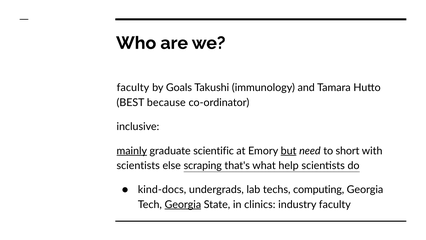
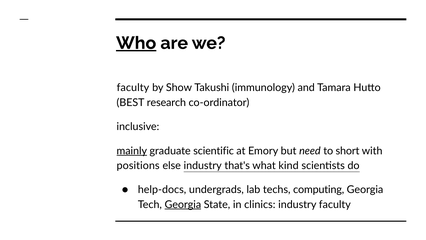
Who underline: none -> present (136, 43)
Goals: Goals -> Show (179, 88)
because: because -> research (166, 102)
but underline: present -> none (289, 151)
scientists: scientists -> positions (138, 165)
else scraping: scraping -> industry (203, 165)
help: help -> kind (289, 165)
kind-docs: kind-docs -> help-docs (162, 189)
